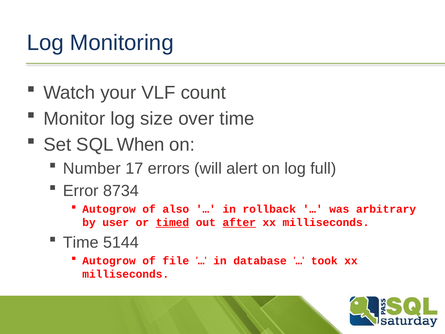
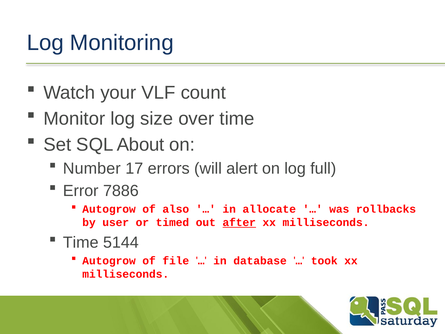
When: When -> About (141, 144)
8734: 8734 -> 7886 (121, 191)
rollback: rollback -> allocate (269, 209)
arbitrary: arbitrary -> rollbacks (386, 209)
timed underline: present -> none (172, 222)
